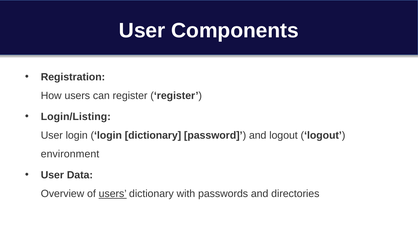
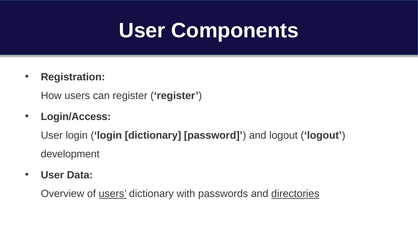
Login/Listing: Login/Listing -> Login/Access (76, 117)
environment: environment -> development (70, 154)
directories underline: none -> present (295, 194)
